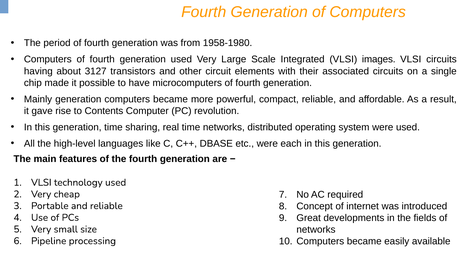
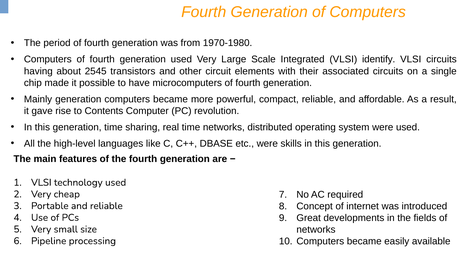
1958-1980: 1958-1980 -> 1970-1980 (228, 43)
images: images -> identify (379, 60)
3127: 3127 -> 2545 (96, 71)
each: each -> skills (291, 144)
